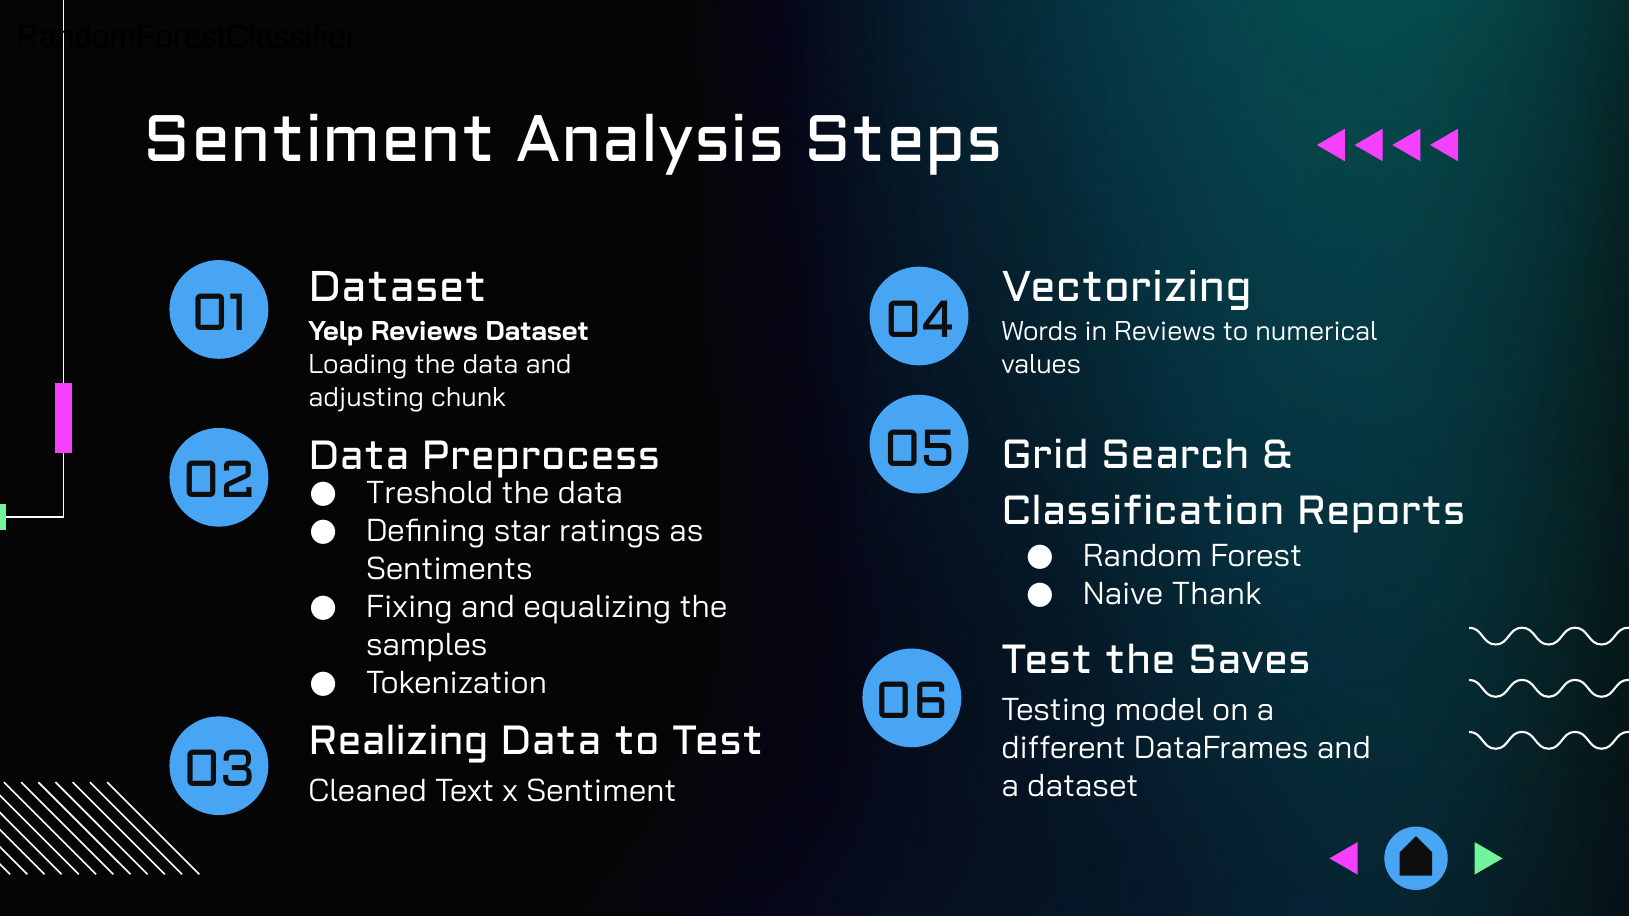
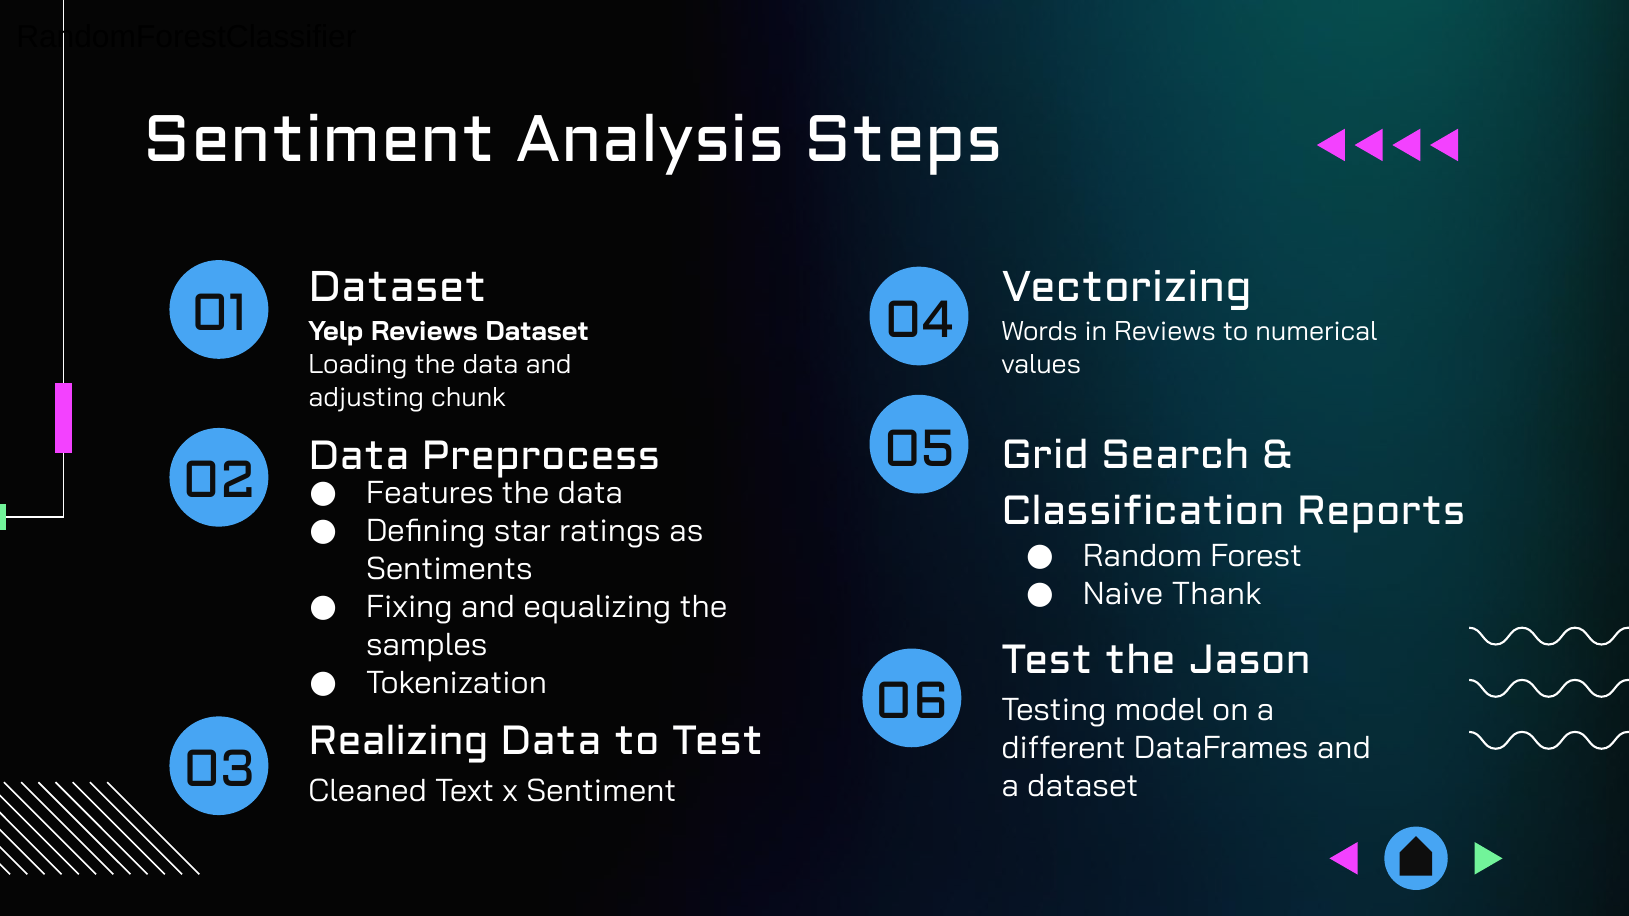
Treshold: Treshold -> Features (430, 493)
Saves: Saves -> Jason (1249, 660)
